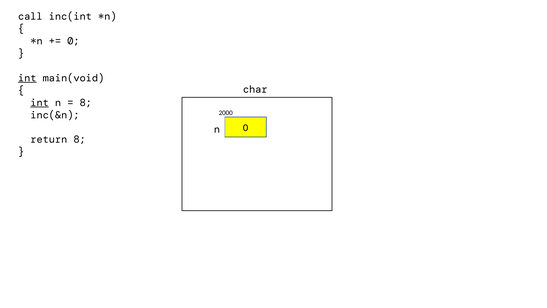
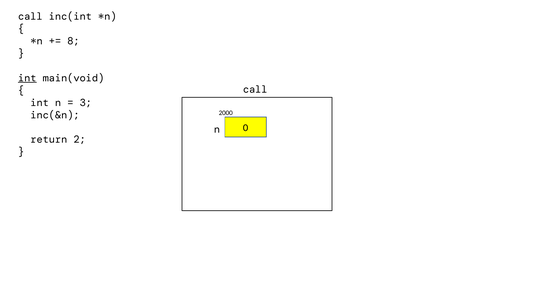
0: 0 -> 8 (73, 41)
char: char -> call (255, 89)
int underline: present -> none (40, 103)
8: 8 -> 3 (86, 103)
return 8: 8 -> 2 (80, 139)
